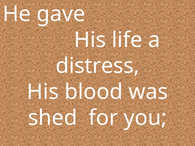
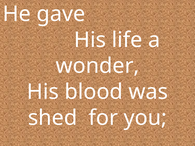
distress: distress -> wonder (97, 66)
